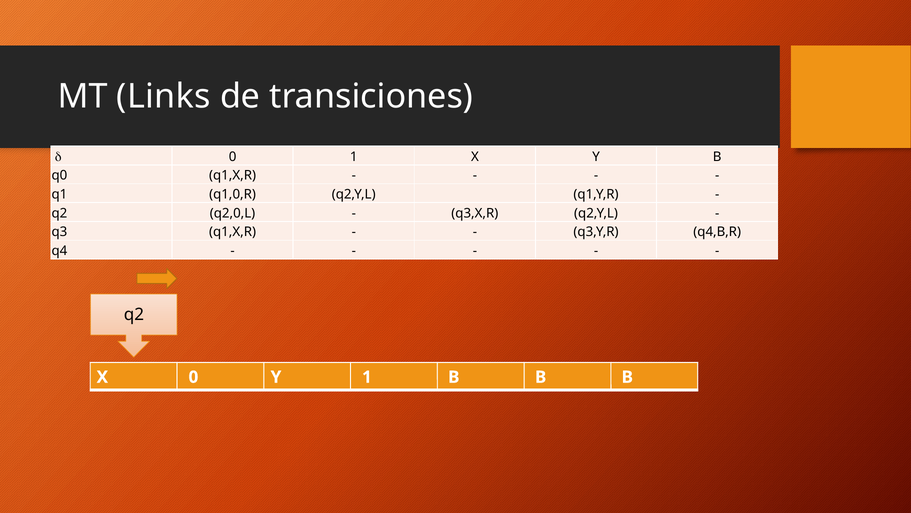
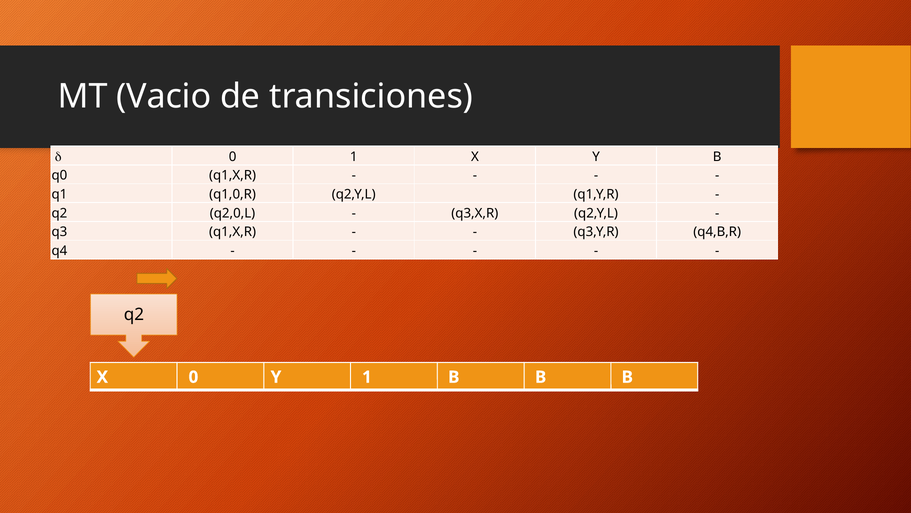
Links: Links -> Vacio (164, 96)
